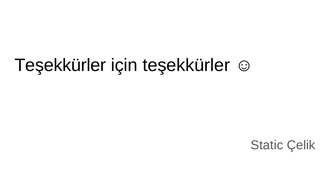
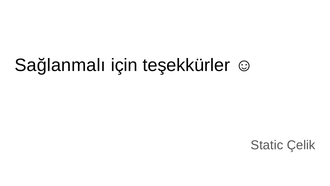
Teşekkürler: Teşekkürler -> Sağlanmalı (60, 65)
